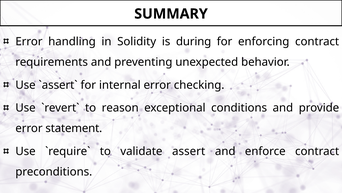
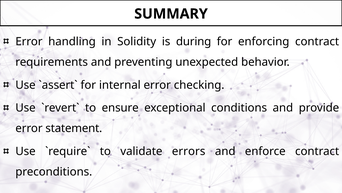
reason: reason -> ensure (120, 108)
assert: assert -> errors (189, 151)
